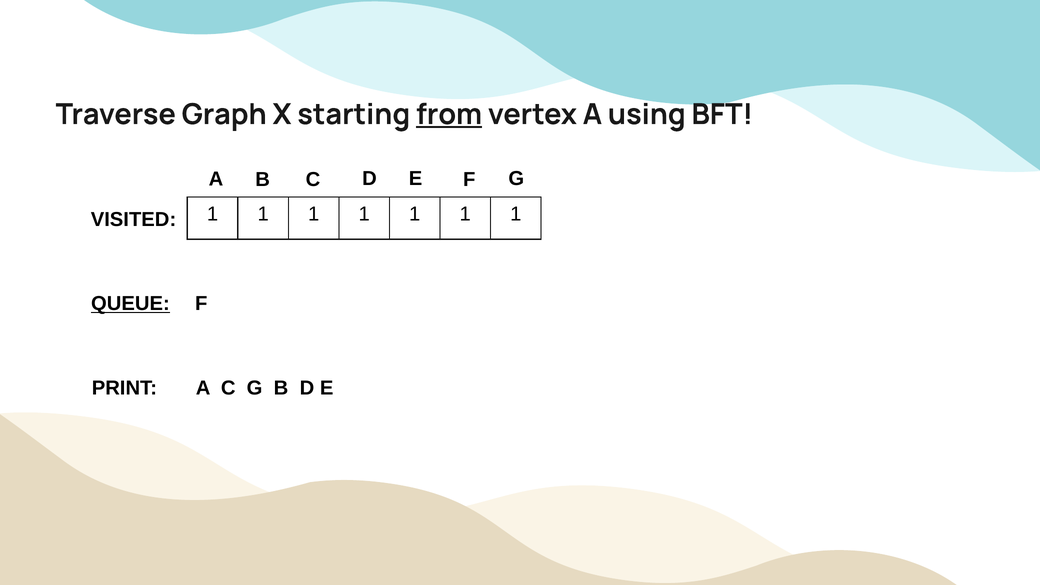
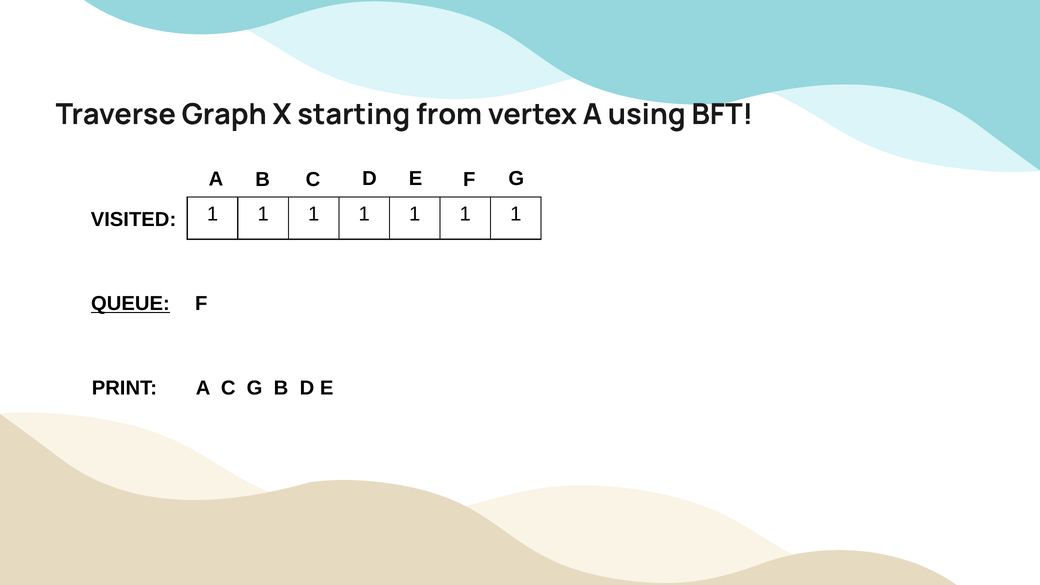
from underline: present -> none (449, 115)
